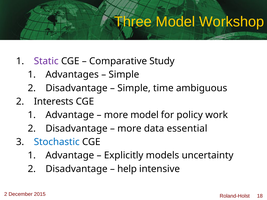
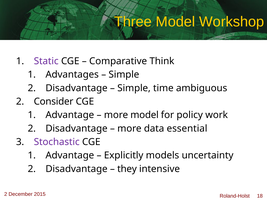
Study: Study -> Think (162, 61)
Interests: Interests -> Consider (54, 102)
Stochastic colour: blue -> purple (57, 142)
help: help -> they (127, 169)
